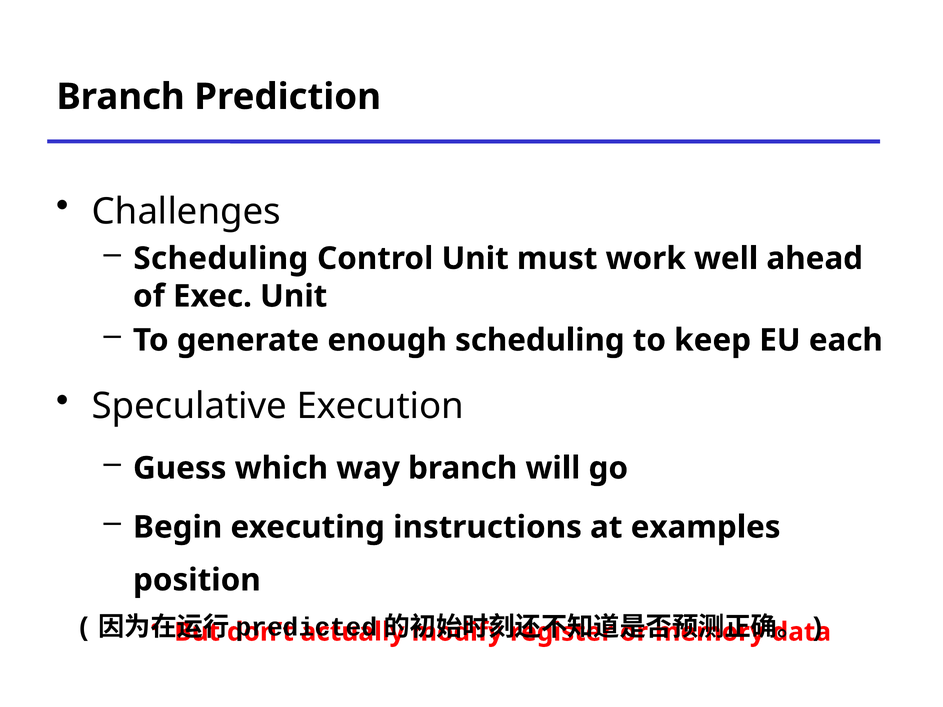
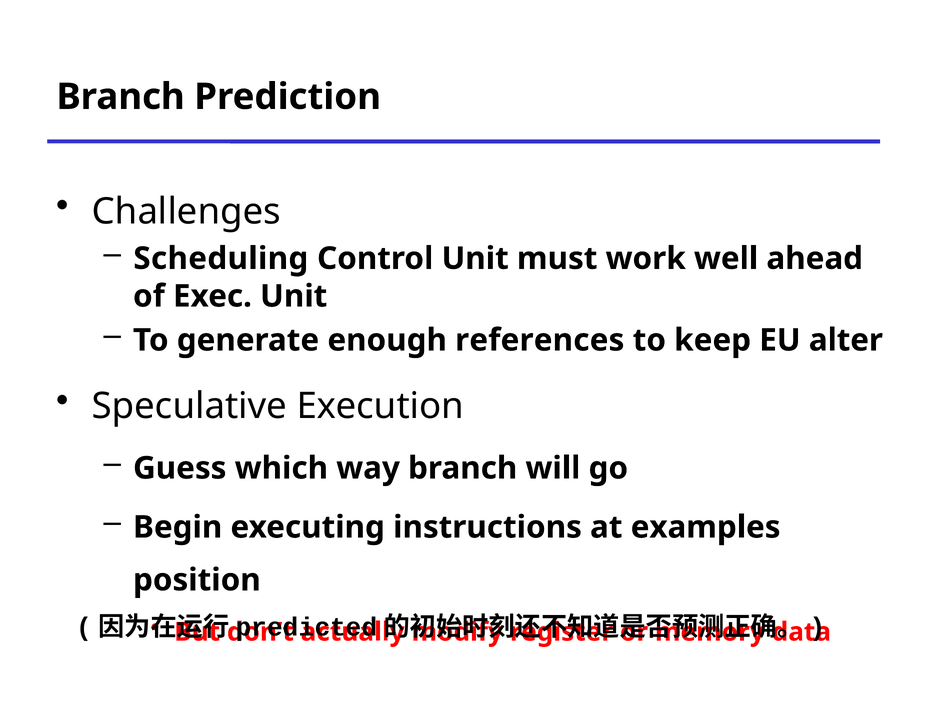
enough scheduling: scheduling -> references (540, 340)
each: each -> alter (846, 340)
